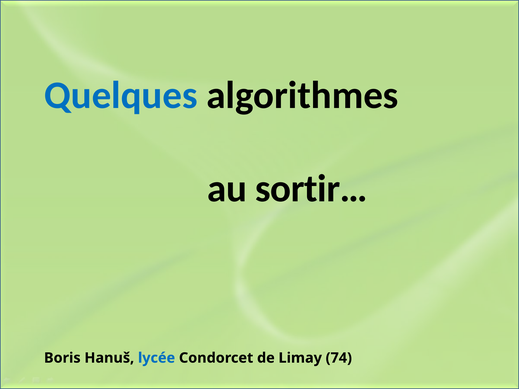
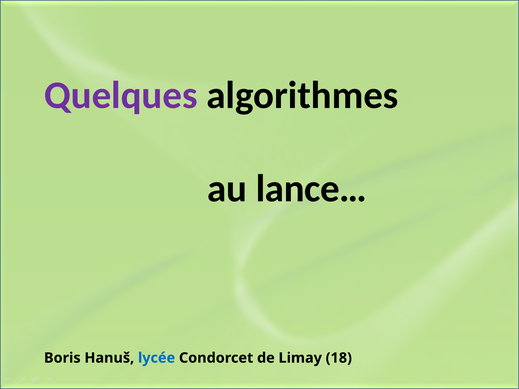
Quelques colour: blue -> purple (121, 95)
sortir…: sortir… -> lance… (311, 189)
74: 74 -> 18 (339, 358)
